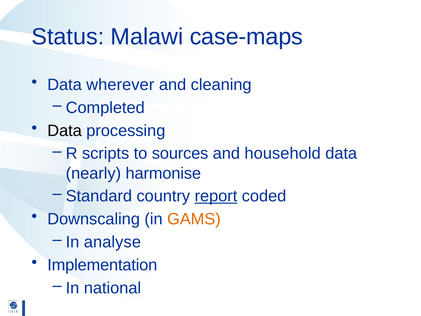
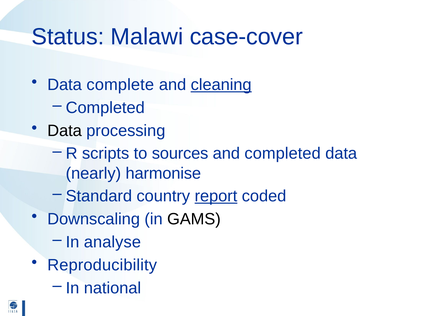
case-maps: case-maps -> case-cover (246, 37)
wherever: wherever -> complete (120, 85)
cleaning underline: none -> present (221, 85)
and household: household -> completed (283, 153)
GAMS colour: orange -> black (194, 219)
Implementation: Implementation -> Reproducibility (102, 265)
